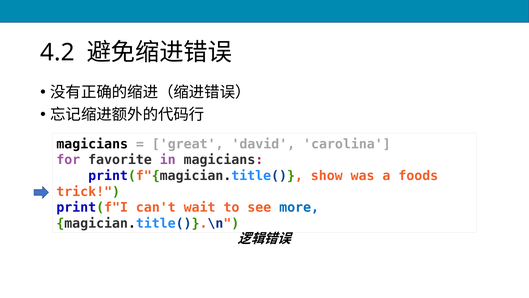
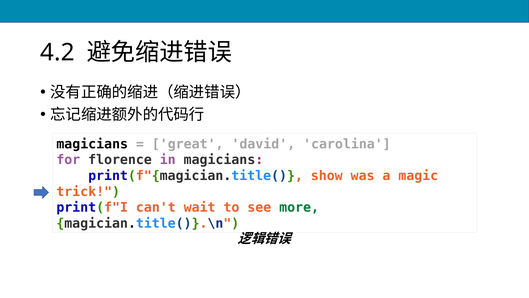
favorite: favorite -> florence (120, 160)
foods: foods -> magic (418, 176)
more colour: blue -> green (299, 207)
